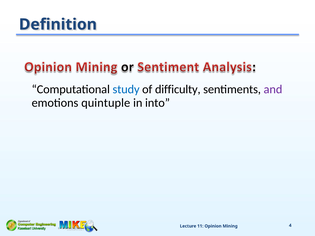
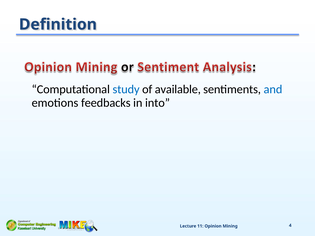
difficulty: difficulty -> available (178, 90)
and colour: purple -> blue (273, 90)
quintuple: quintuple -> feedbacks (106, 103)
